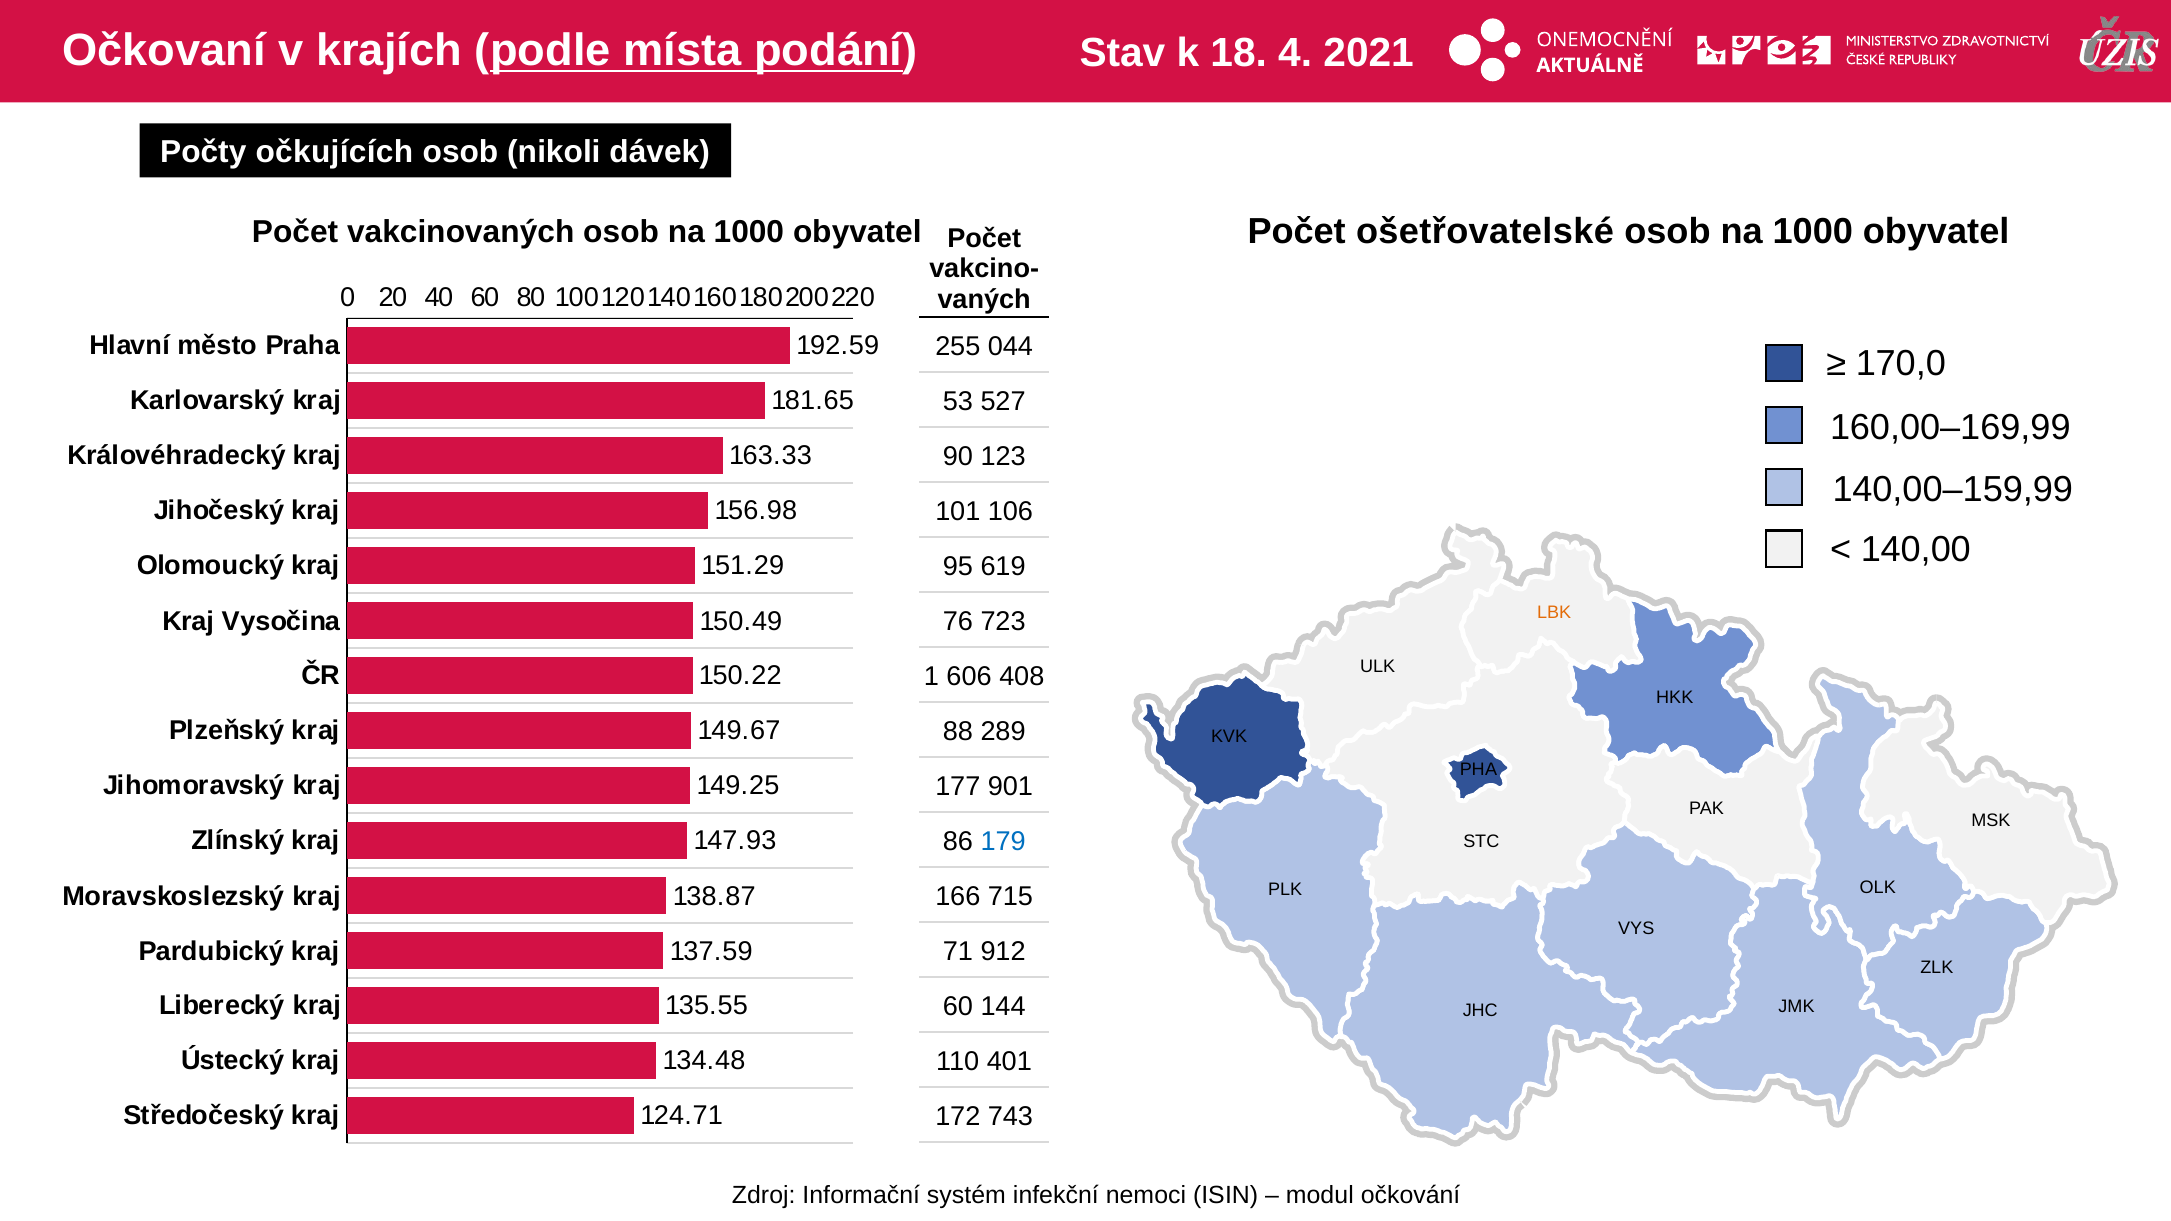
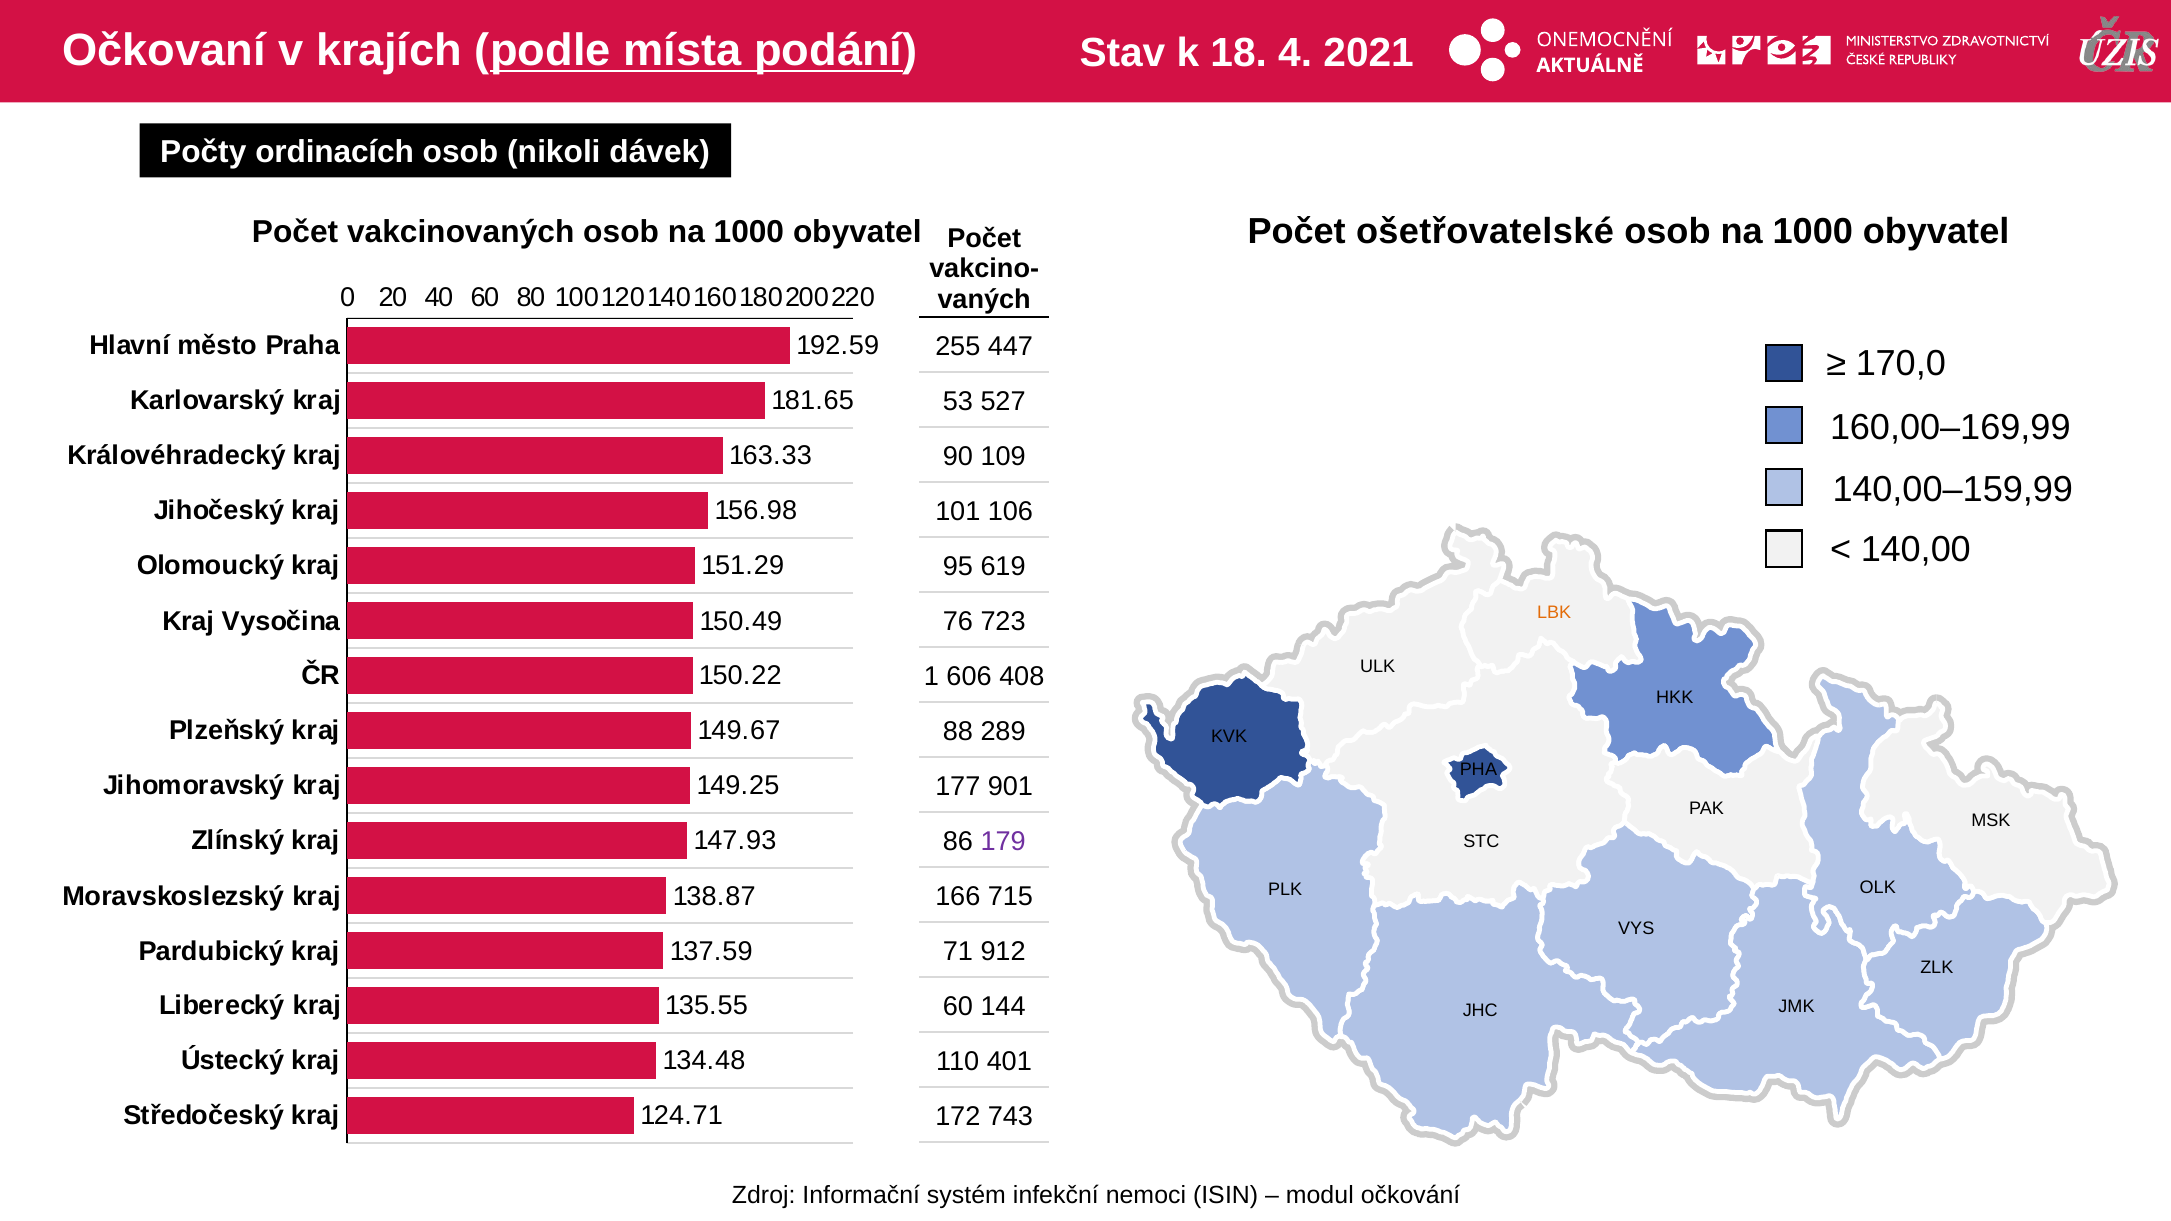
očkujících: očkujících -> ordinacích (335, 153)
044: 044 -> 447 (1010, 346)
123: 123 -> 109 (1003, 456)
179 colour: blue -> purple (1003, 841)
